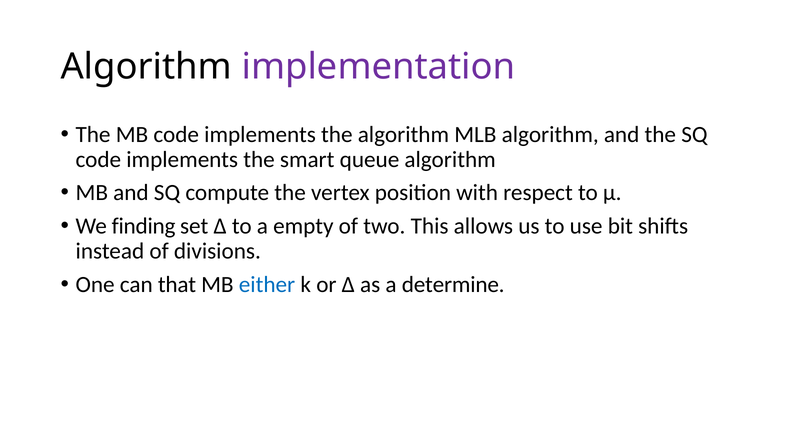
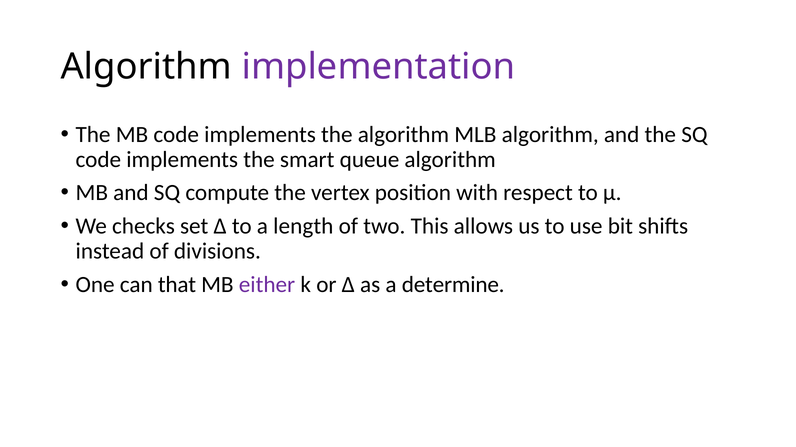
finding: finding -> checks (143, 226)
empty: empty -> length (303, 226)
either colour: blue -> purple (267, 285)
